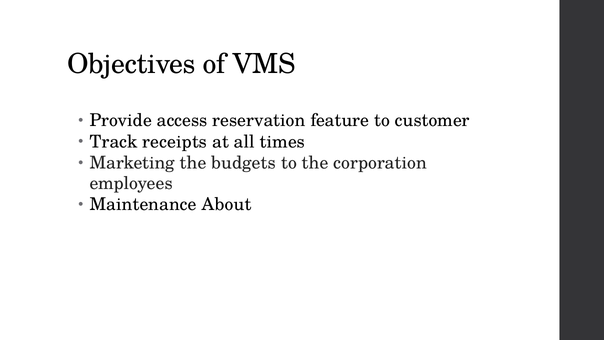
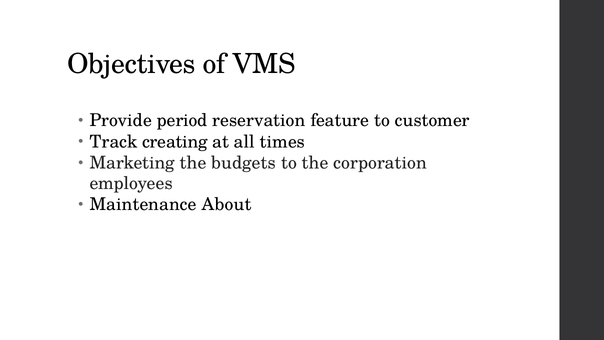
access: access -> period (182, 120)
receipts: receipts -> creating (175, 142)
